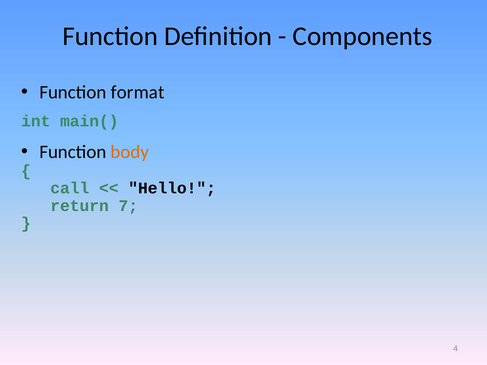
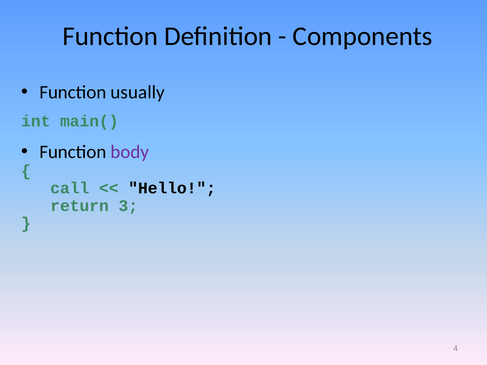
format: format -> usually (138, 92)
body colour: orange -> purple (130, 152)
7: 7 -> 3 (128, 206)
